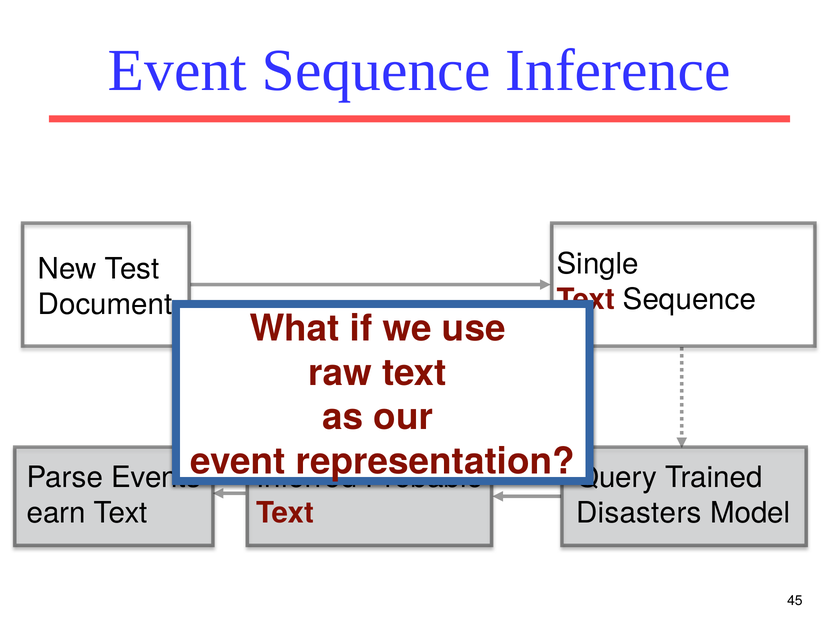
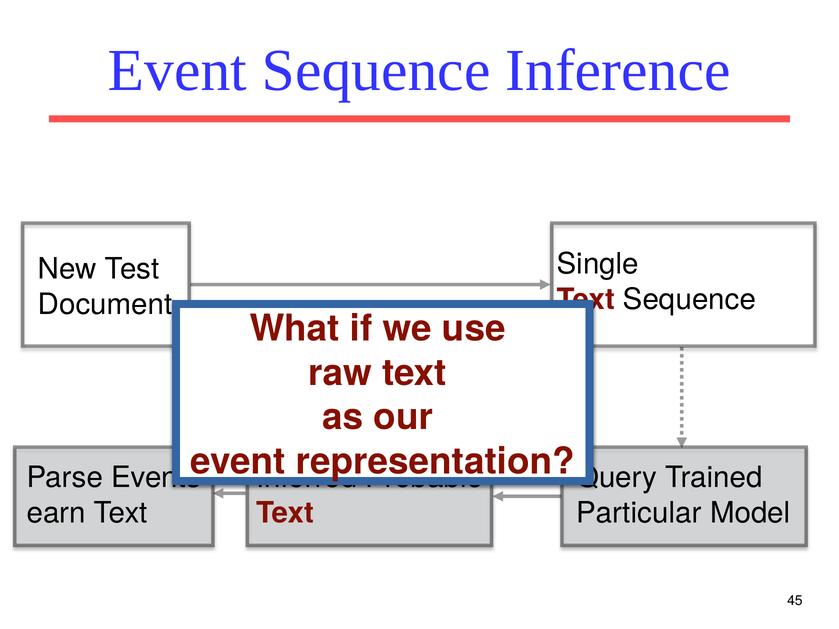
Disasters: Disasters -> Particular (639, 513)
